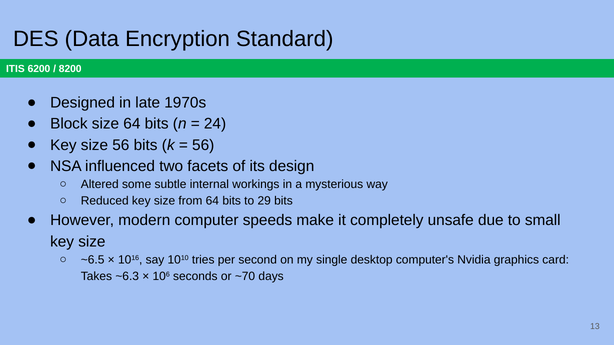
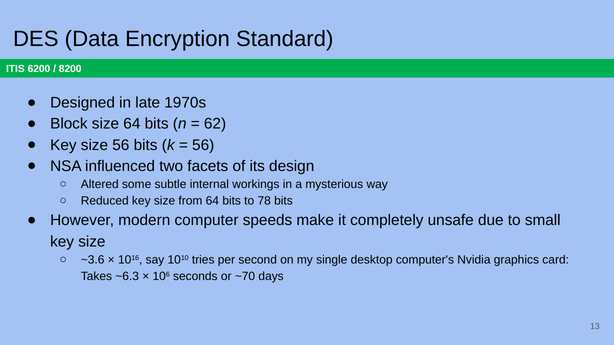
24: 24 -> 62 (215, 124)
29: 29 -> 78 (264, 201)
~6.5: ~6.5 -> ~3.6 (93, 260)
